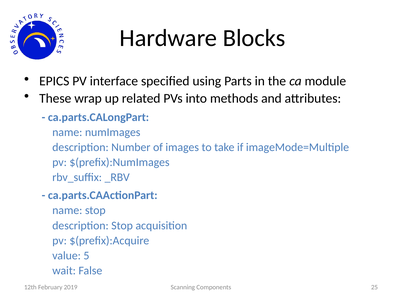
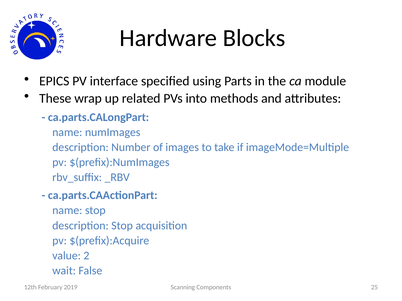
5: 5 -> 2 (86, 256)
